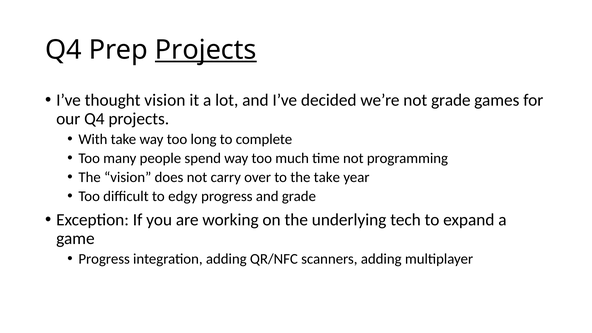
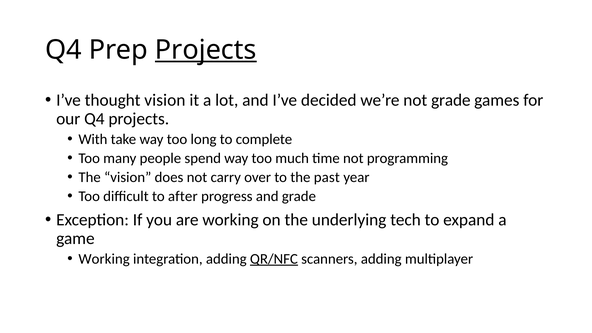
the take: take -> past (327, 177)
edgy: edgy -> after (183, 196)
Progress: Progress -> Working (104, 259)
QR/NFC underline: none -> present (274, 259)
